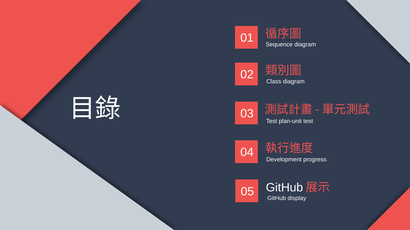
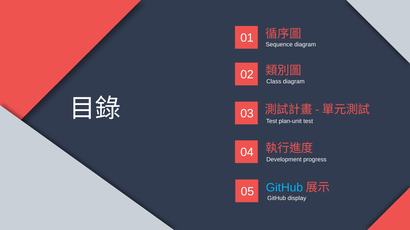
GitHub colour: white -> light blue (284, 188)
